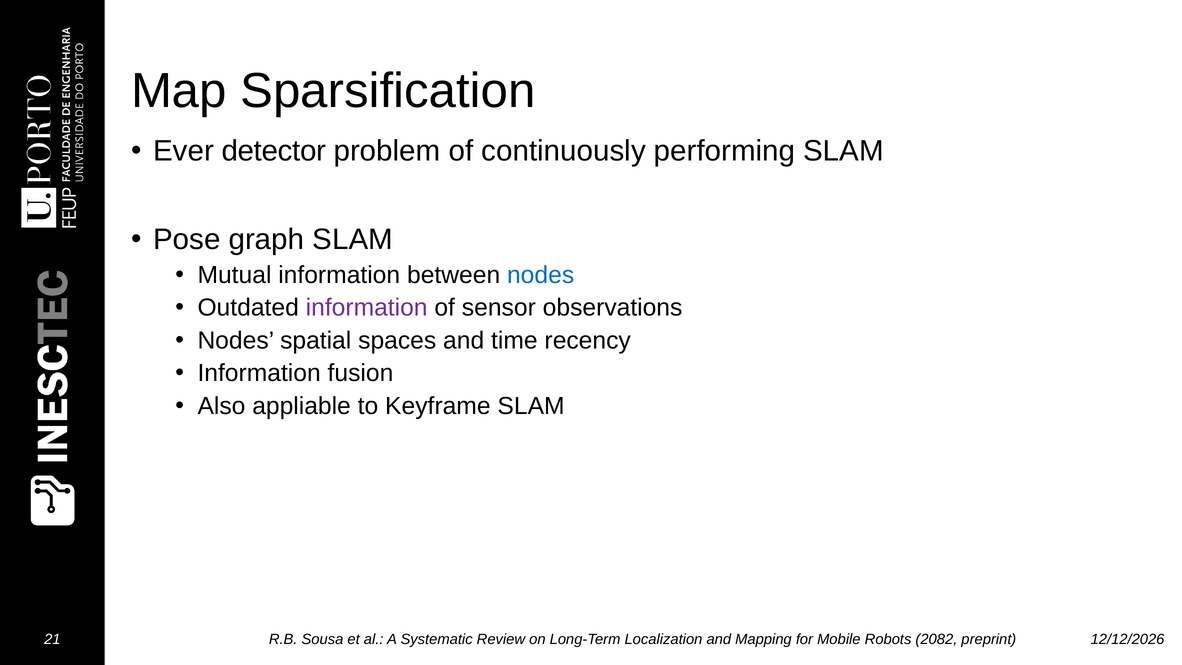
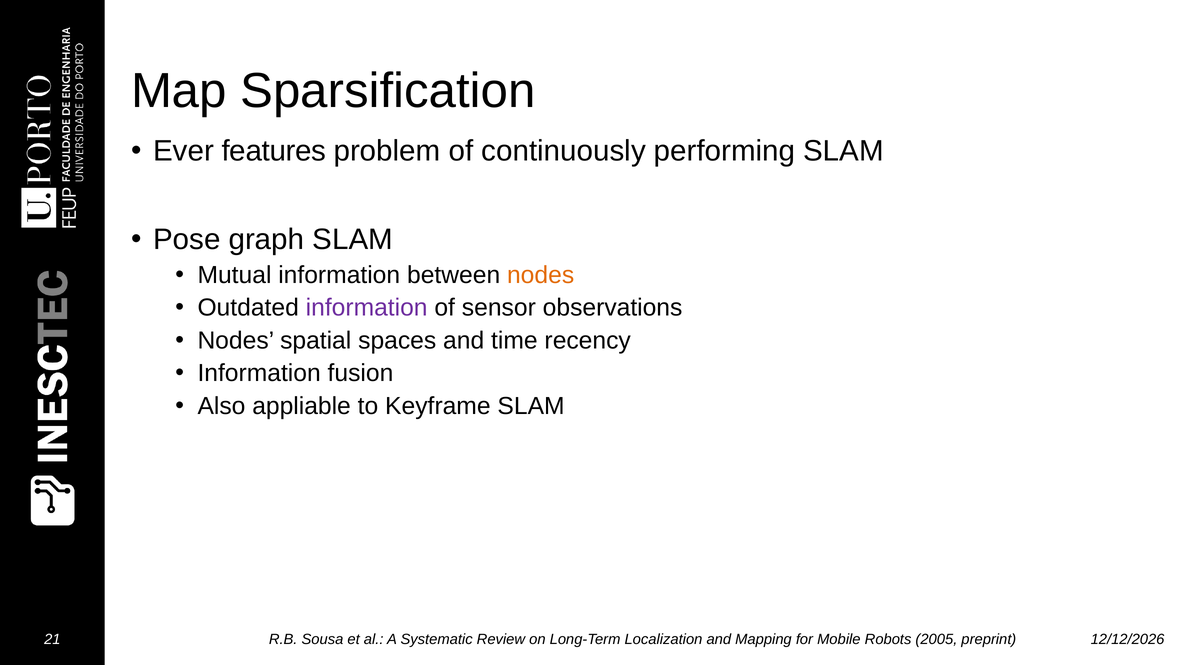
detector: detector -> features (274, 151)
nodes colour: blue -> orange (541, 275)
2082: 2082 -> 2005 (936, 639)
